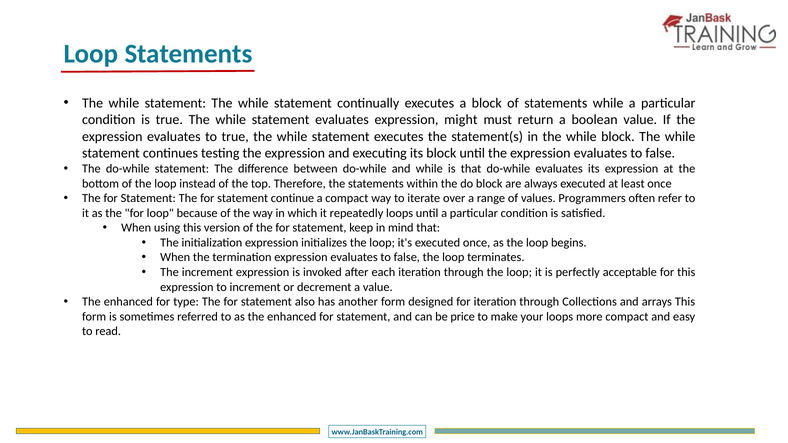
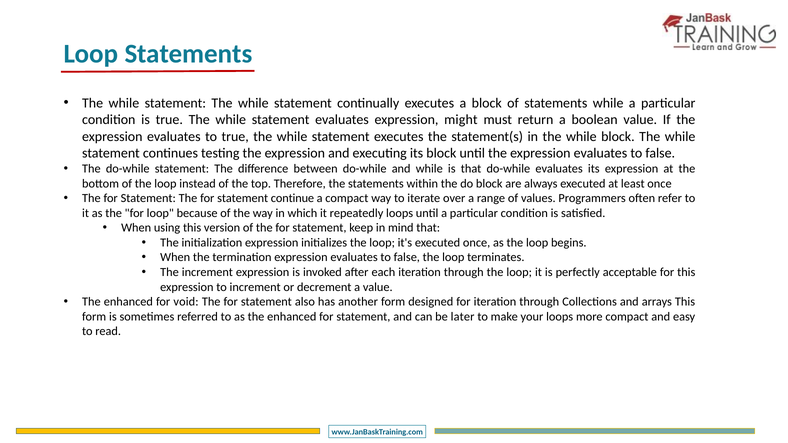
type: type -> void (186, 302)
price: price -> later (463, 317)
